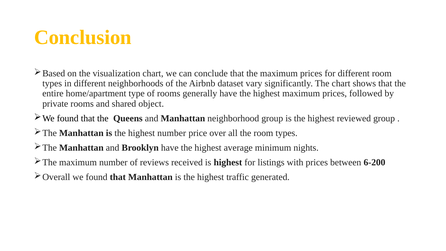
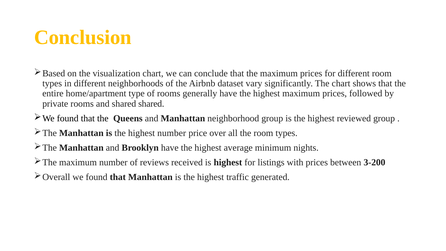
shared object: object -> shared (151, 104)
6-200: 6-200 -> 3-200 (374, 162)
